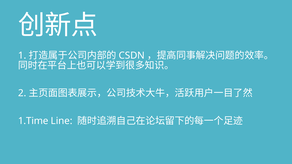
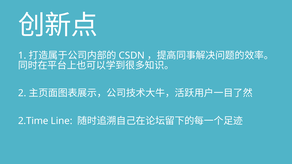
1.Time: 1.Time -> 2.Time (33, 121)
